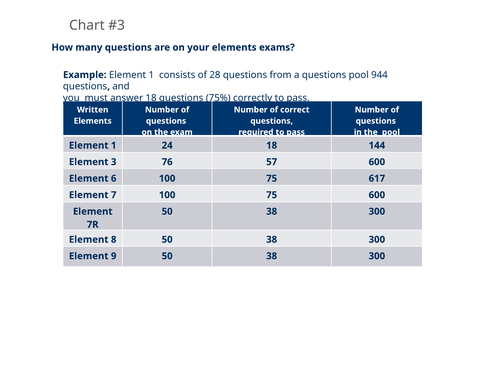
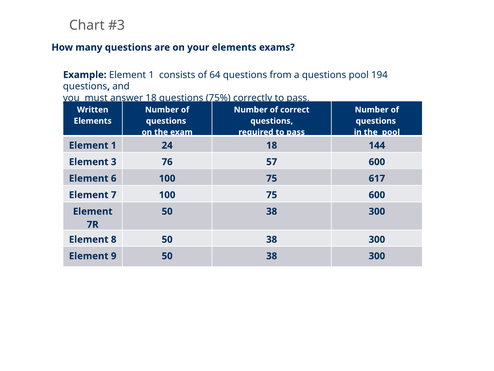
28: 28 -> 64 (215, 75)
944: 944 -> 194 (379, 75)
